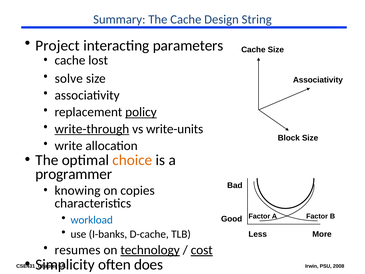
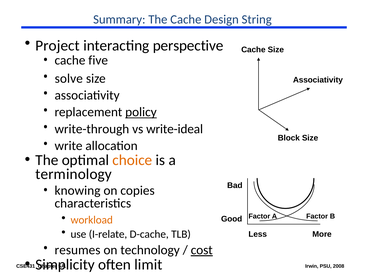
parameters: parameters -> perspective (188, 45)
lost: lost -> five (98, 60)
write-through underline: present -> none (92, 129)
write-units: write-units -> write-ideal (175, 129)
programmer: programmer -> terminology (74, 174)
workload colour: blue -> orange (92, 220)
I-banks: I-banks -> I-relate (108, 234)
technology underline: present -> none (150, 250)
does: does -> limit (148, 264)
